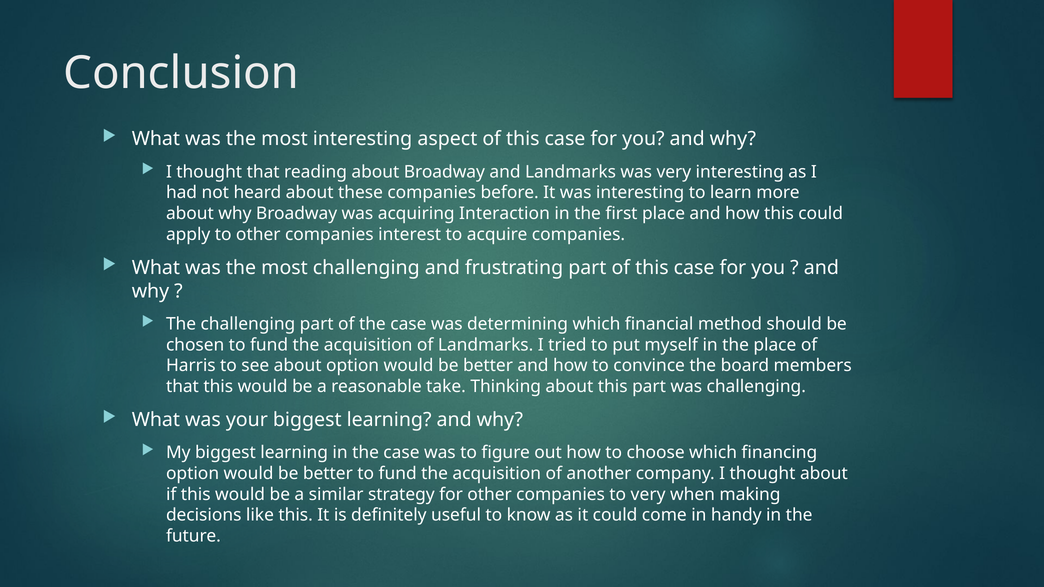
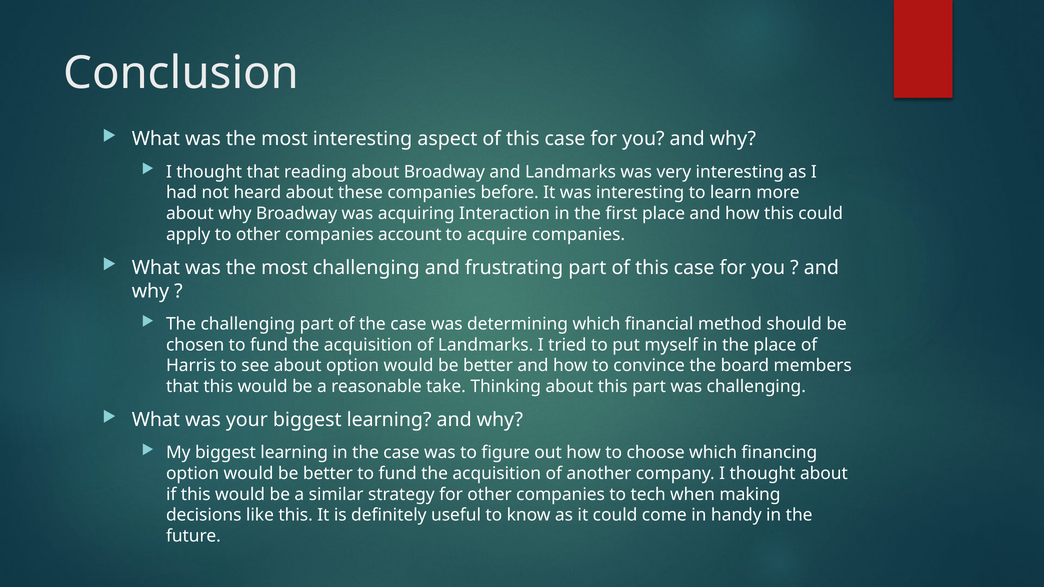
interest: interest -> account (410, 234)
to very: very -> tech (648, 495)
